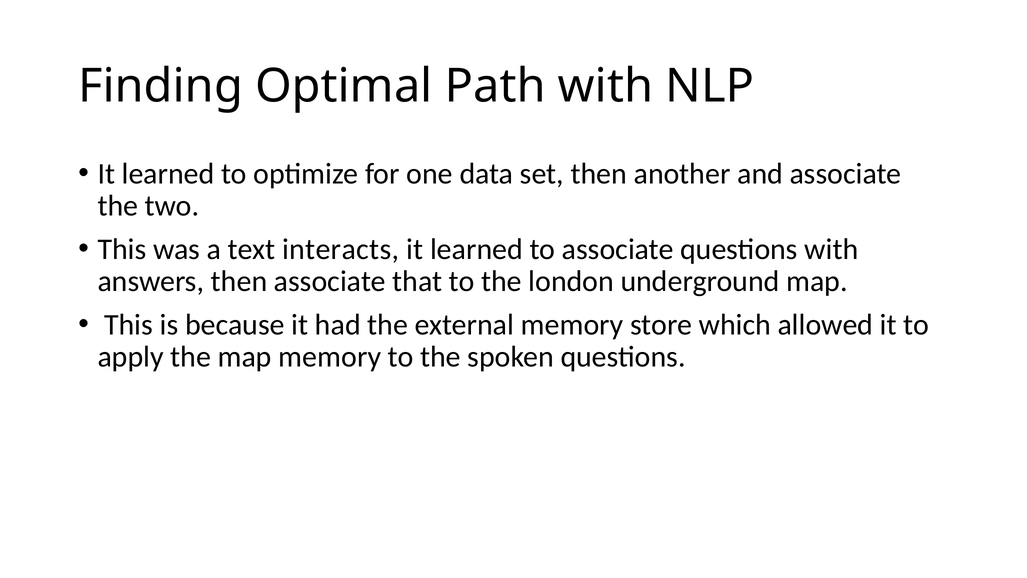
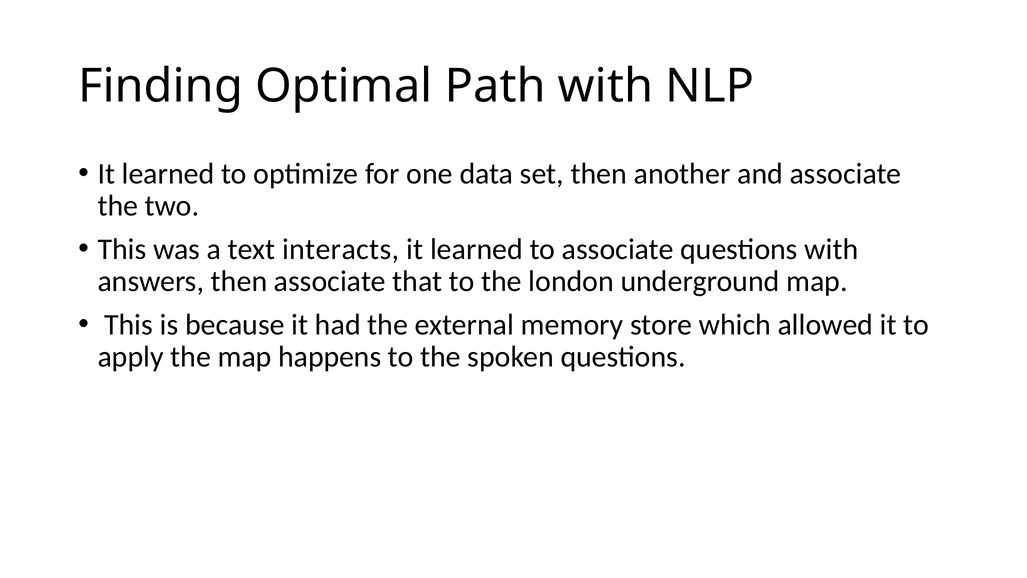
map memory: memory -> happens (330, 357)
